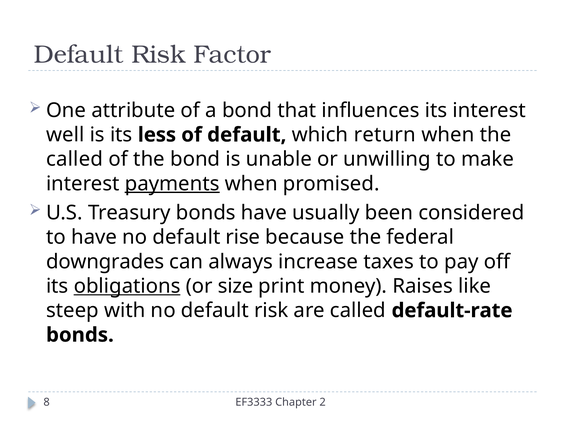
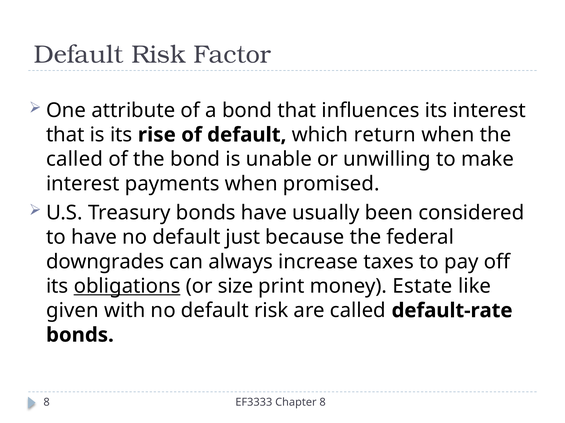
well: well -> that (65, 135)
less: less -> rise (157, 135)
payments underline: present -> none (172, 184)
rise: rise -> just (243, 238)
Raises: Raises -> Estate (423, 287)
steep: steep -> given (72, 311)
Chapter 2: 2 -> 8 (323, 403)
